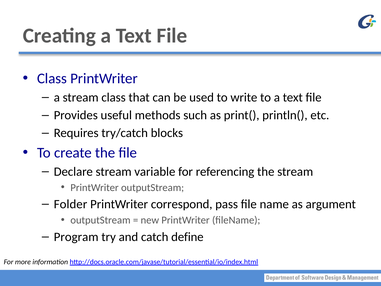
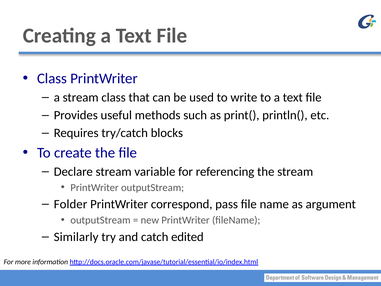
Program: Program -> Similarly (76, 237)
define: define -> edited (187, 237)
